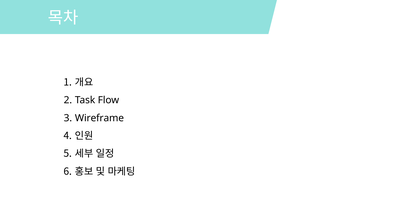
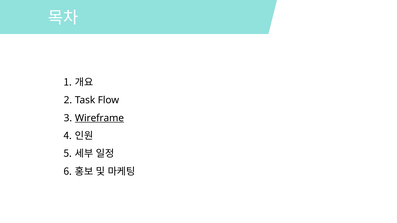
Wireframe underline: none -> present (99, 118)
